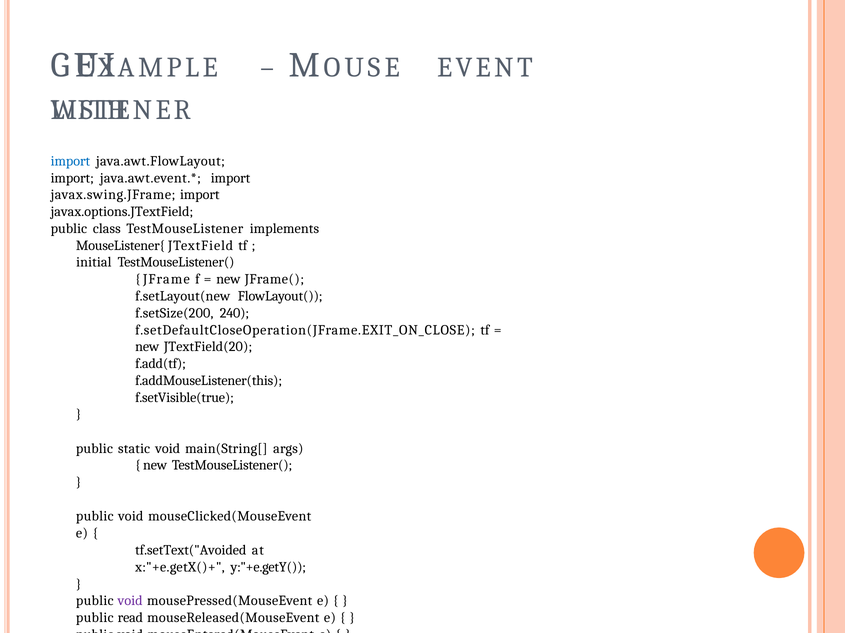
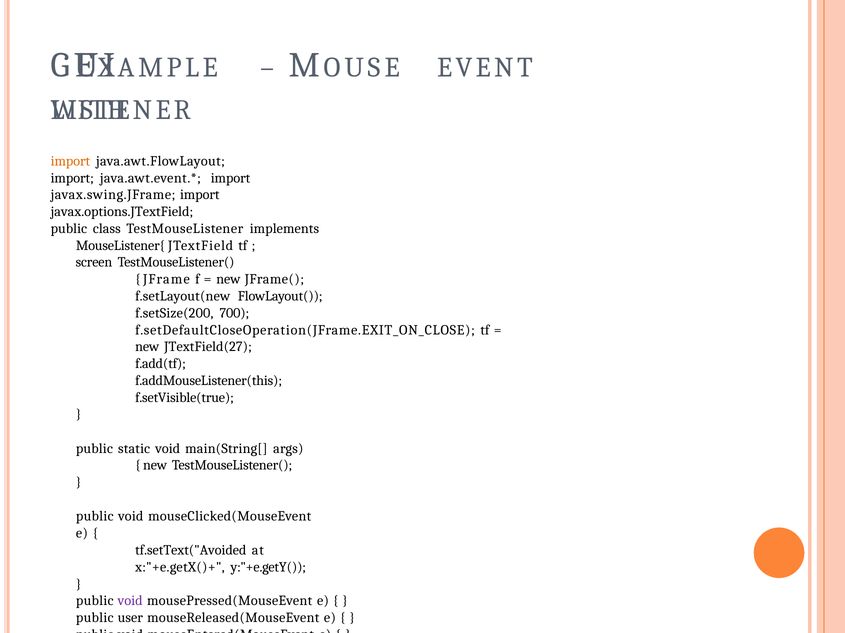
import colour: blue -> orange (70, 161)
initial: initial -> screen (94, 263)
240: 240 -> 700 (234, 313)
JTextField(20: JTextField(20 -> JTextField(27 (208, 347)
read: read -> user (130, 618)
